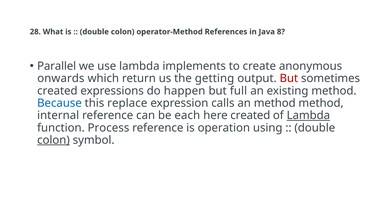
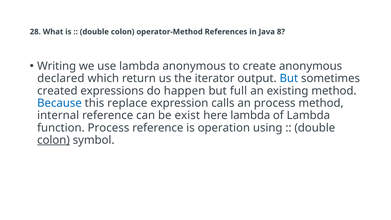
Parallel: Parallel -> Writing (57, 66)
lambda implements: implements -> anonymous (194, 66)
onwards: onwards -> declared (61, 78)
getting: getting -> iterator (215, 78)
But colour: red -> blue (289, 78)
an method: method -> process (275, 103)
each: each -> exist (187, 115)
here created: created -> lambda (250, 115)
Lambda underline: present -> none (308, 115)
